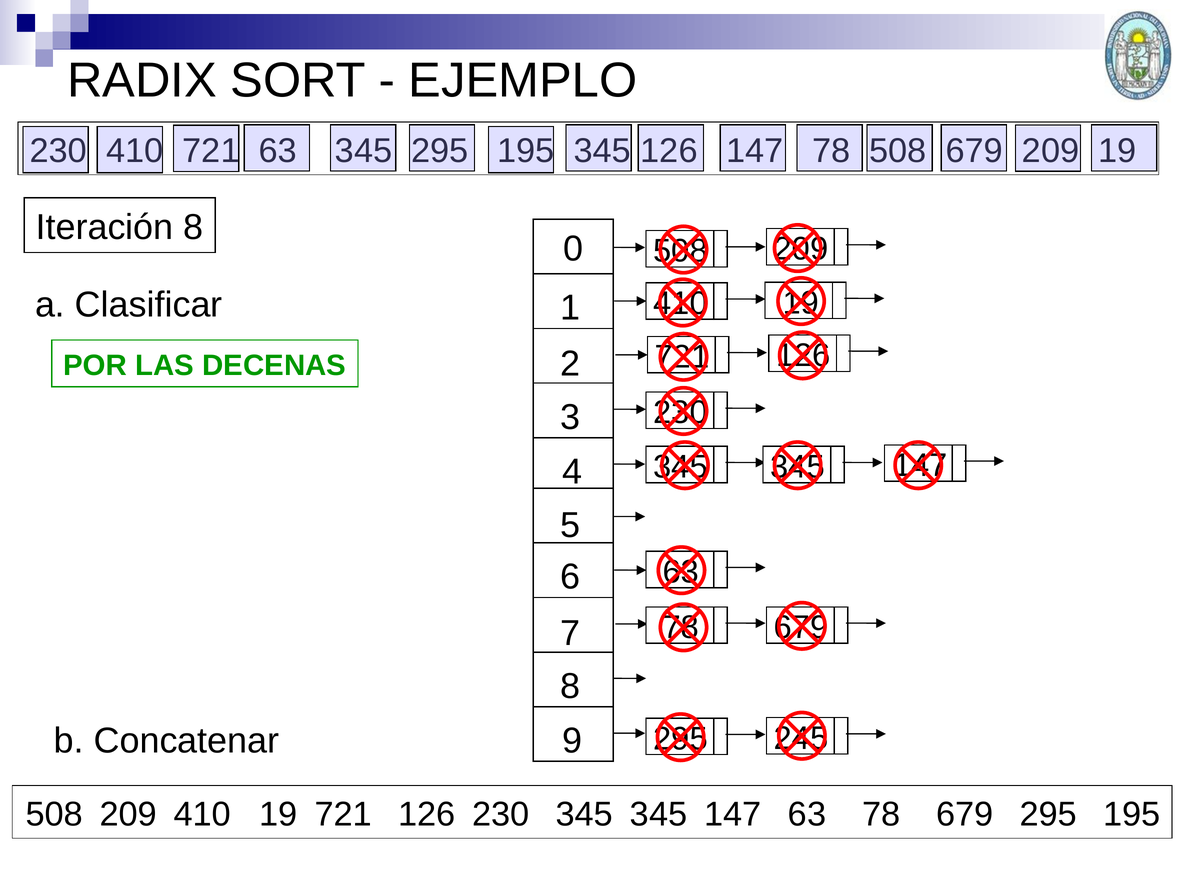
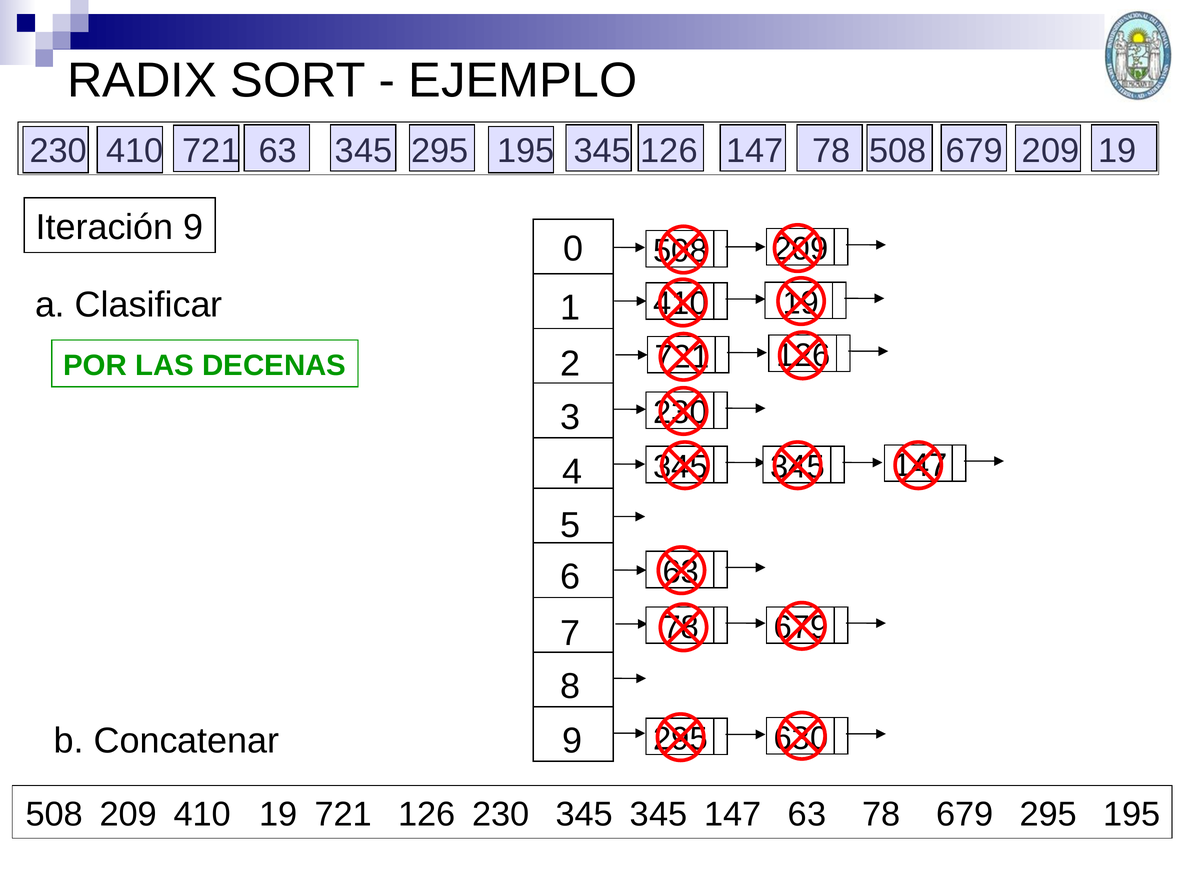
Iteración 8: 8 -> 9 (193, 227)
245: 245 -> 630 (801, 738)
